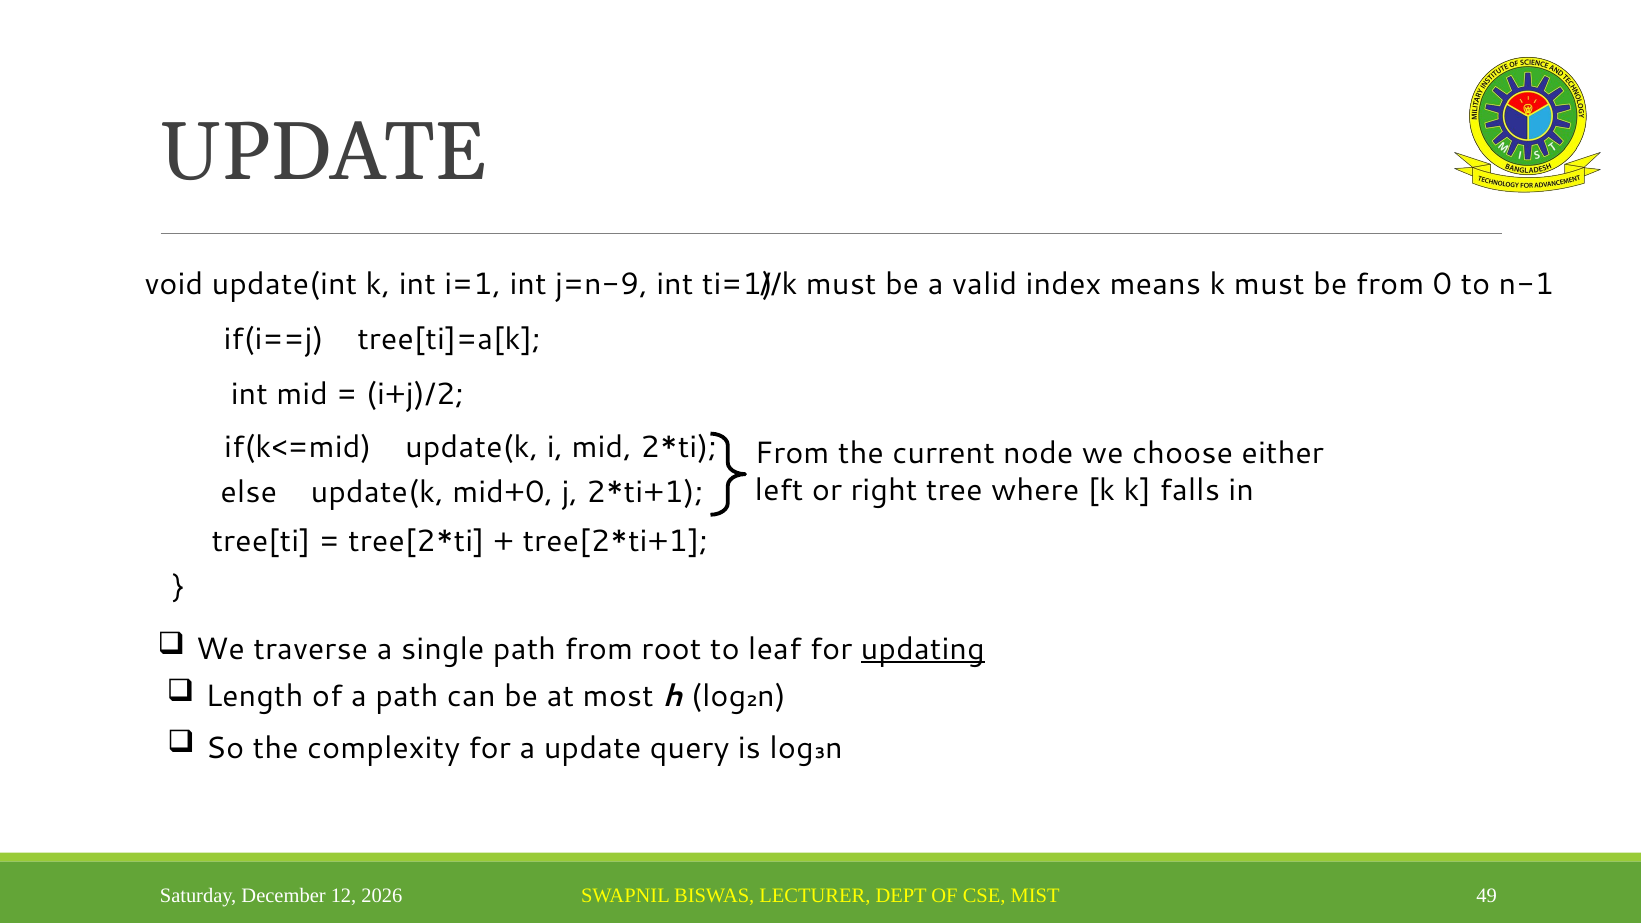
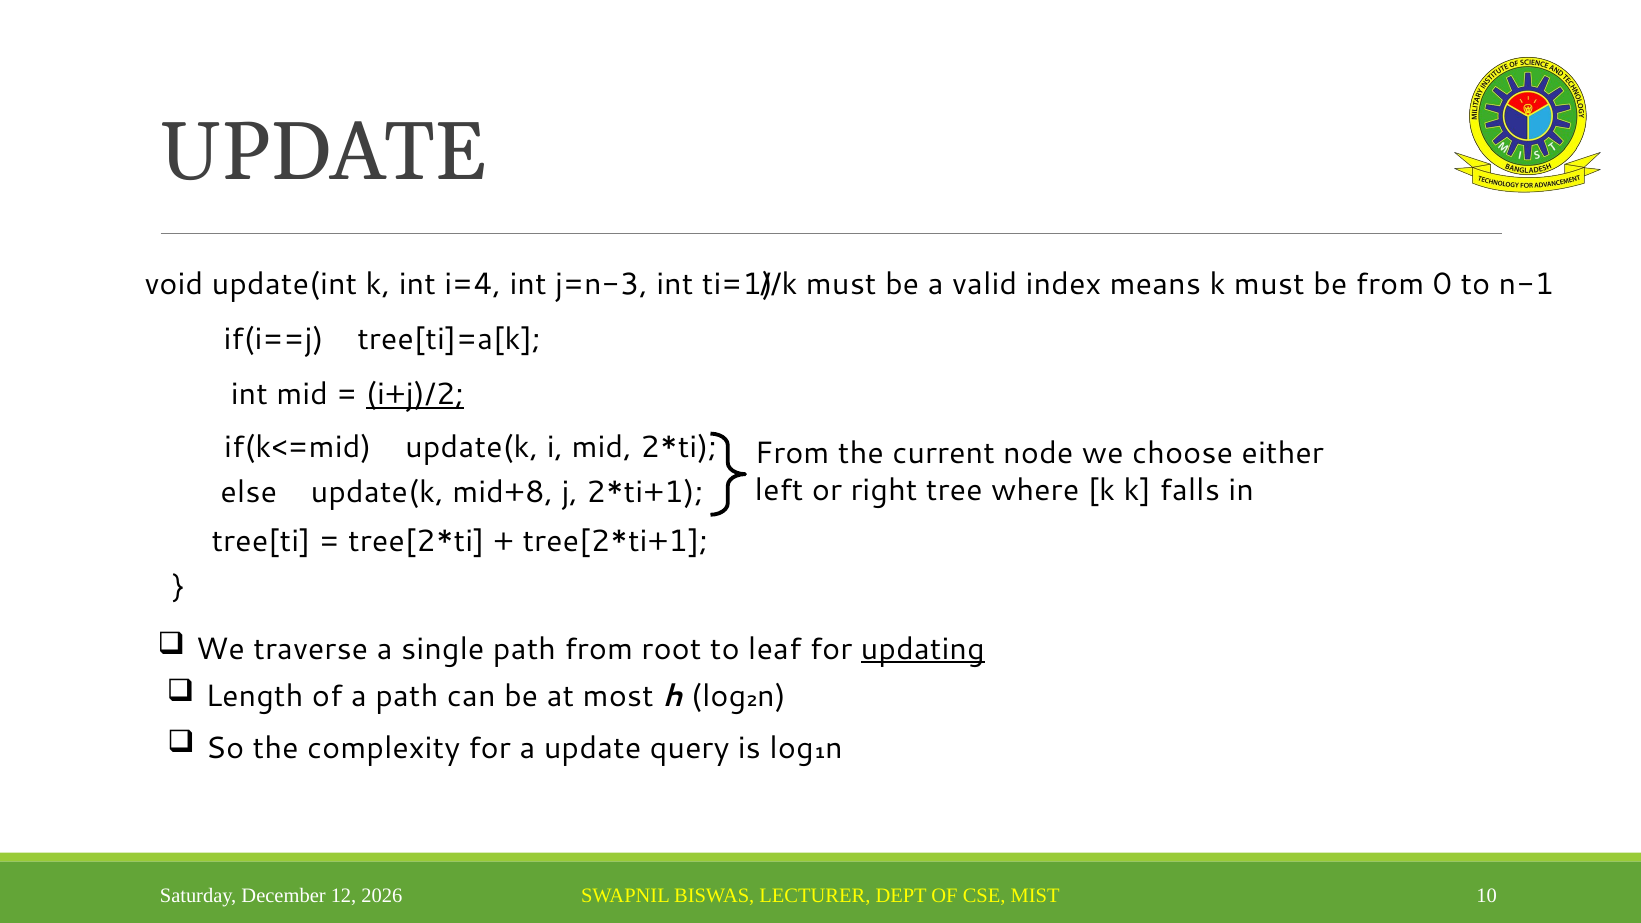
i=1: i=1 -> i=4 (473, 284)
j=n-9: j=n-9 -> j=n-3 (602, 284)
i+j)/2 underline: none -> present (415, 394)
mid+0: mid+0 -> mid+8 (503, 492)
3: 3 -> 1 (820, 753)
49: 49 -> 10 (1487, 895)
